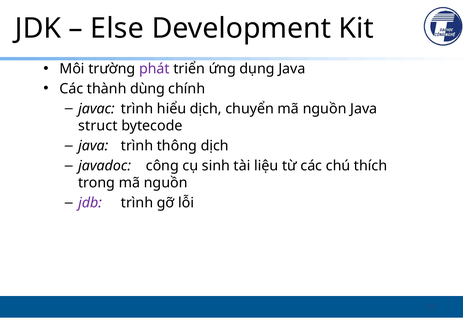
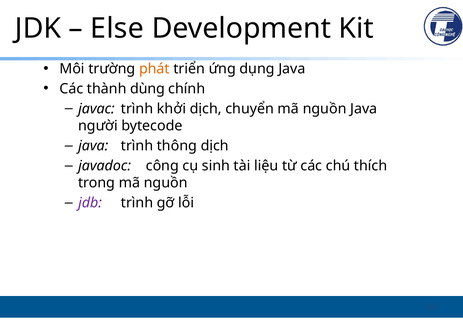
phát colour: purple -> orange (154, 69)
hiểu: hiểu -> khởi (171, 109)
struct: struct -> người (98, 126)
